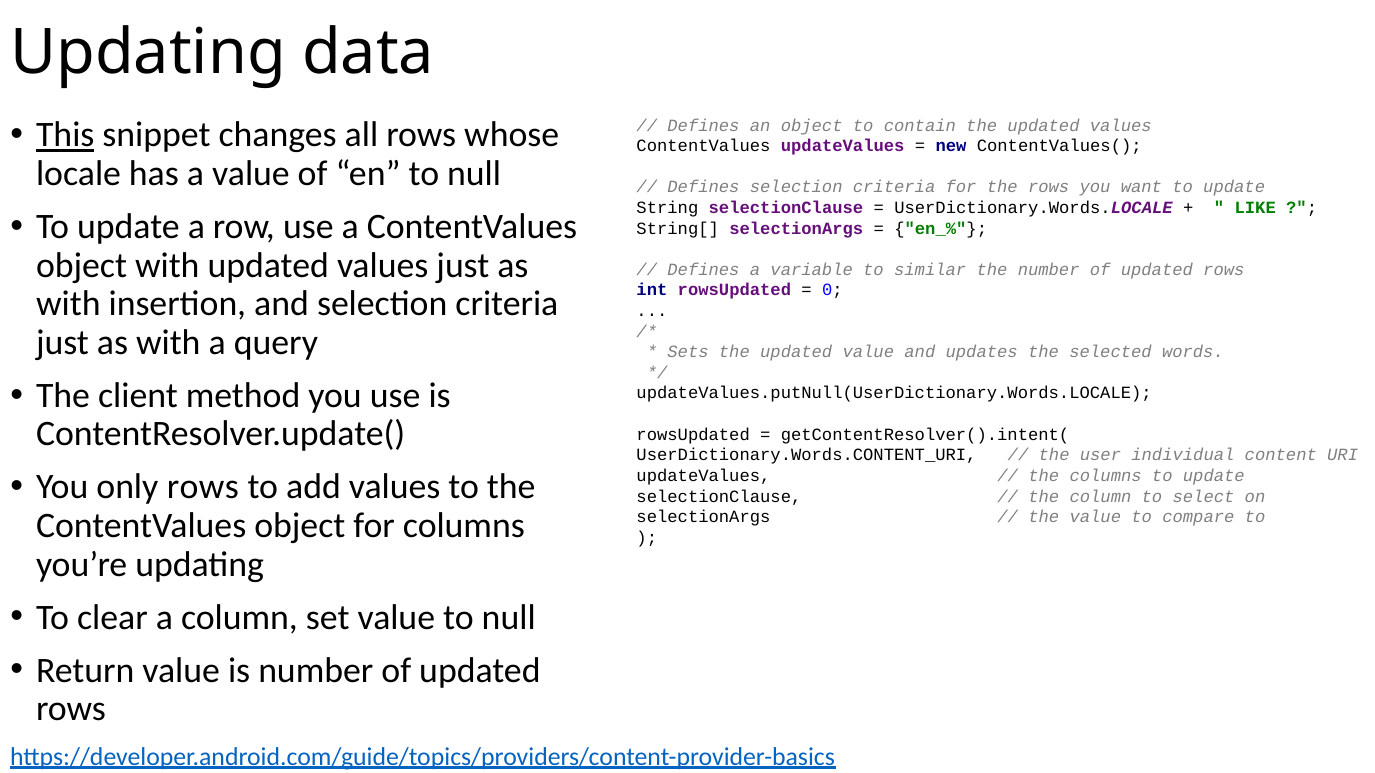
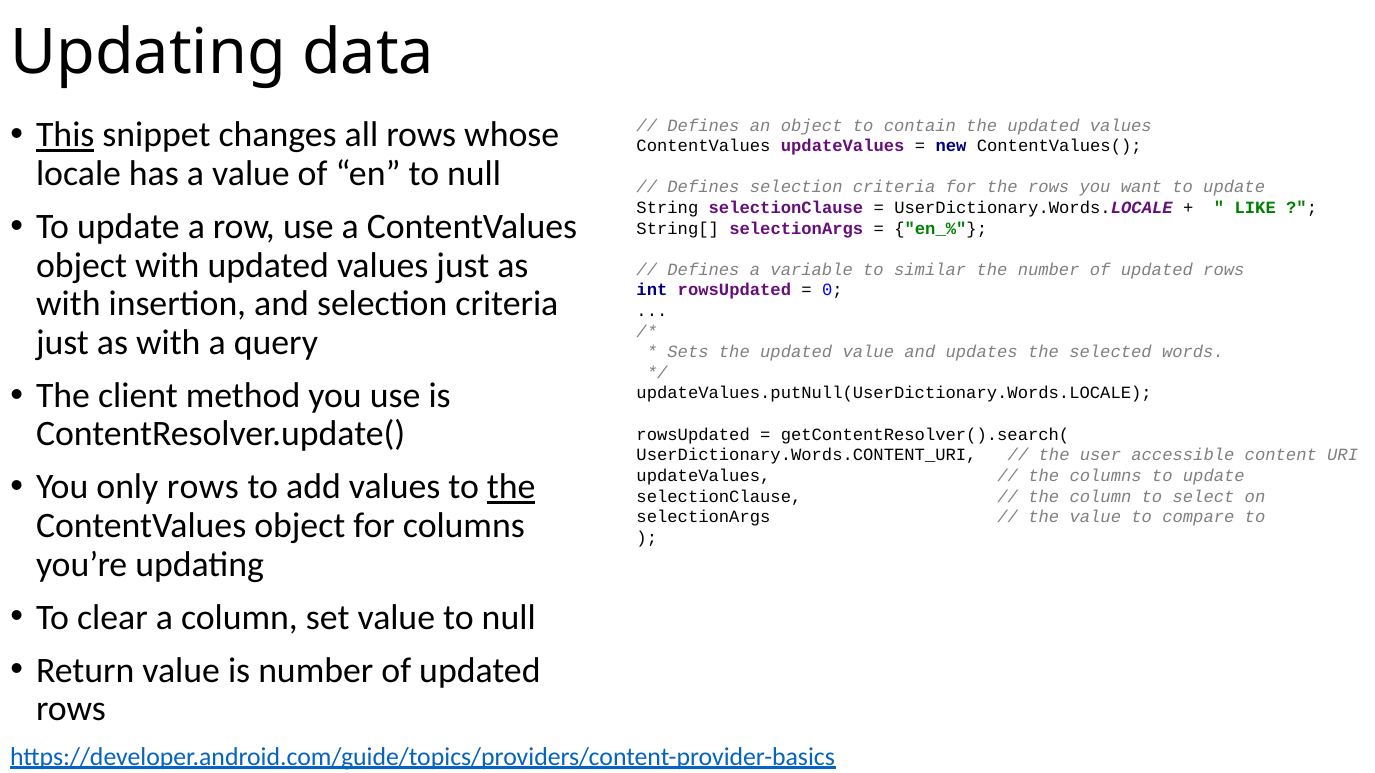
getContentResolver().intent(: getContentResolver().intent( -> getContentResolver().search( (925, 435)
individual: individual -> accessible (1183, 455)
the underline: none -> present (511, 487)
